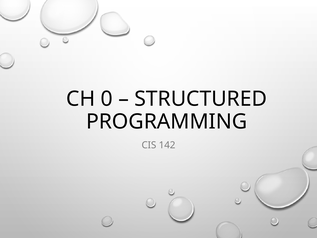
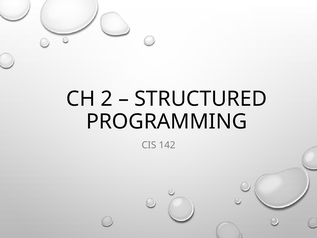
0: 0 -> 2 (107, 99)
